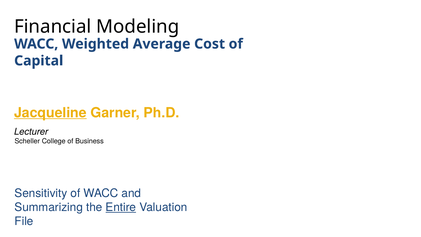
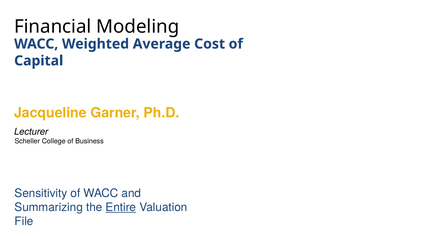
Jacqueline underline: present -> none (50, 113)
